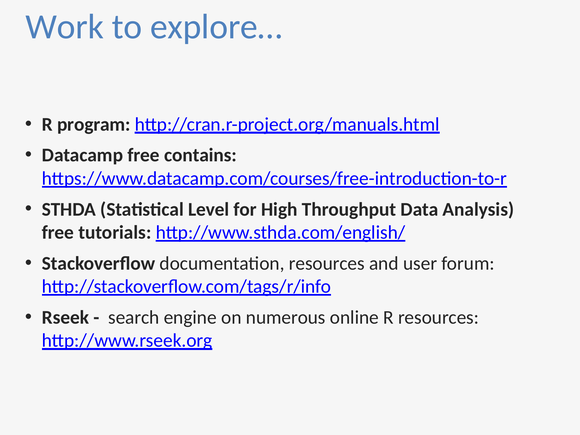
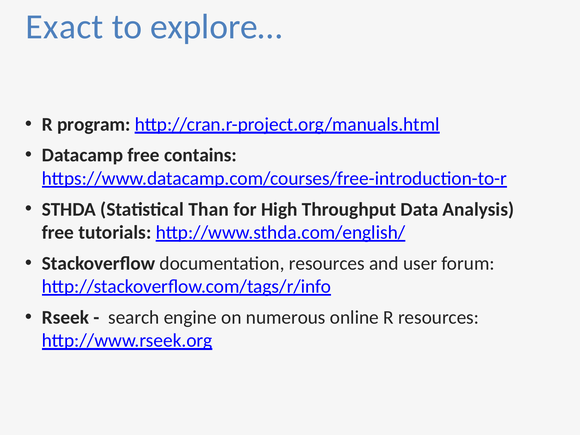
Work: Work -> Exact (65, 27)
Level: Level -> Than (209, 209)
